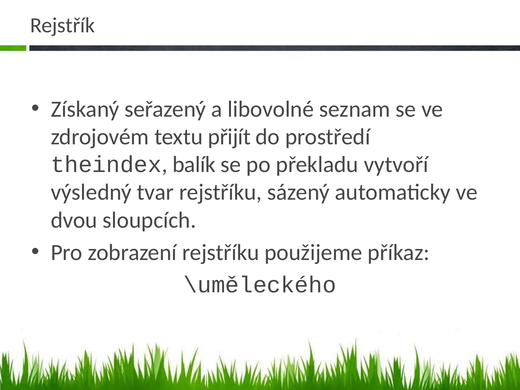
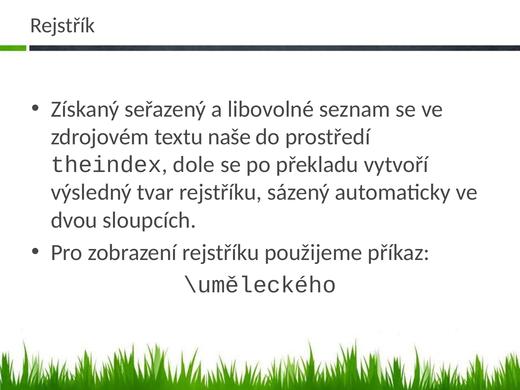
přijít: přijít -> naše (229, 137)
balík: balík -> dole (194, 165)
